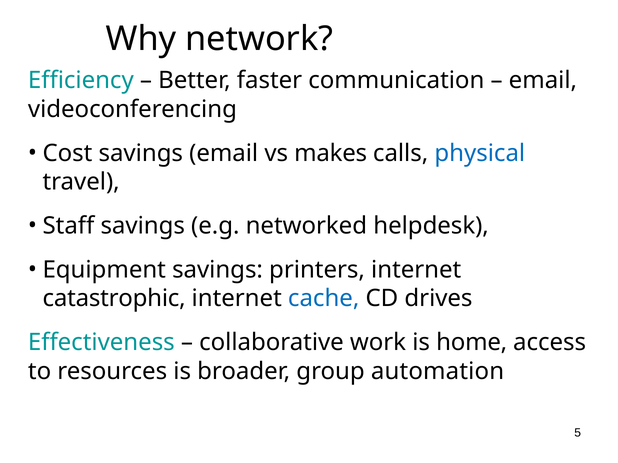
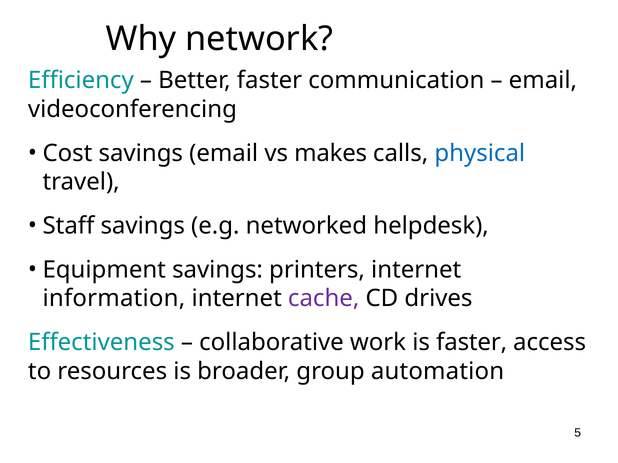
catastrophic: catastrophic -> information (114, 299)
cache colour: blue -> purple (324, 299)
is home: home -> faster (472, 343)
